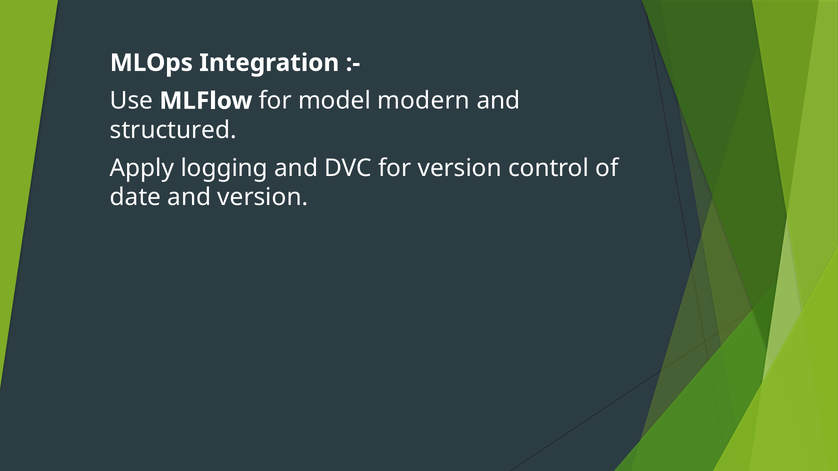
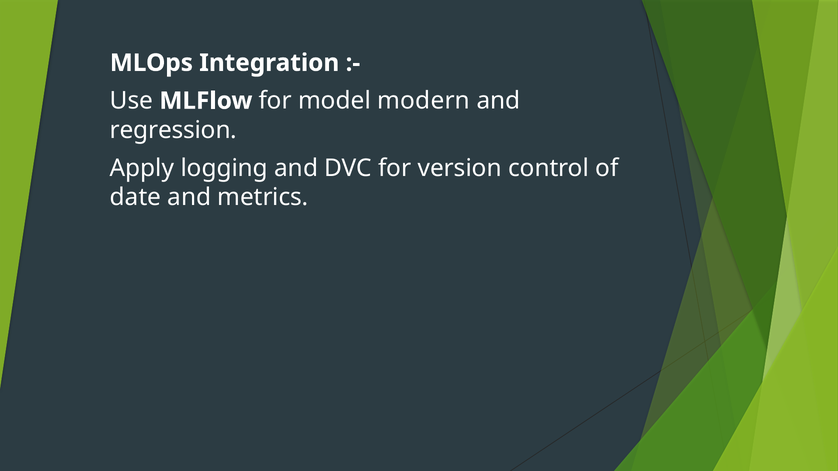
structured: structured -> regression (173, 130)
and version: version -> metrics (263, 197)
